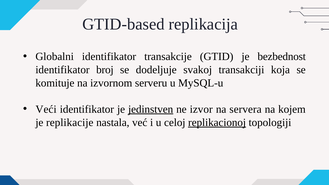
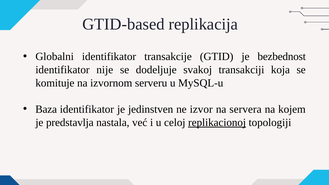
broj: broj -> nije (105, 70)
Veći: Veći -> Baza (46, 109)
jedinstven underline: present -> none (151, 109)
replikacije: replikacije -> predstavlja (70, 122)
